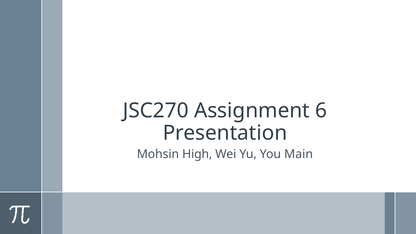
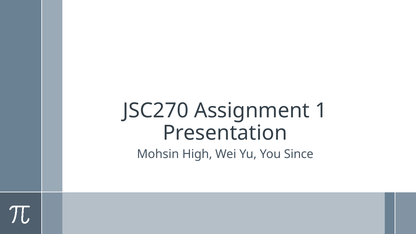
6: 6 -> 1 (321, 111)
Main: Main -> Since (299, 154)
